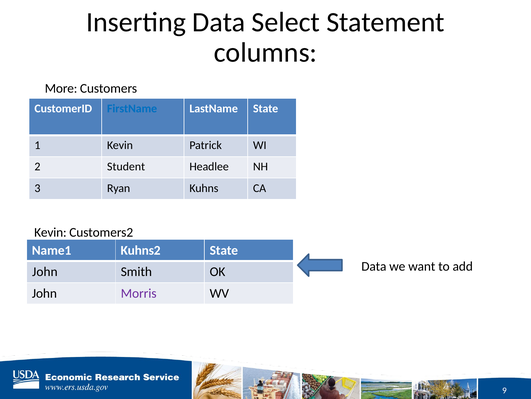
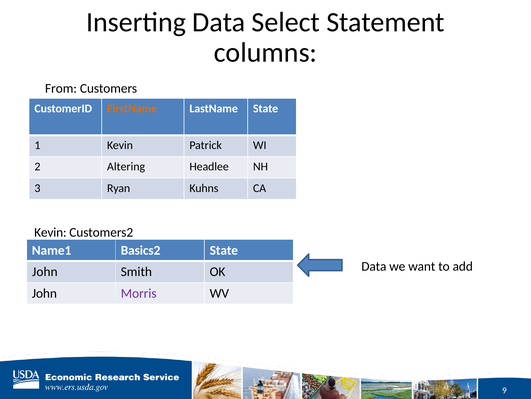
More: More -> From (61, 88)
FirstName colour: blue -> orange (132, 108)
Student: Student -> Altering (126, 166)
Kuhns2: Kuhns2 -> Basics2 (141, 250)
